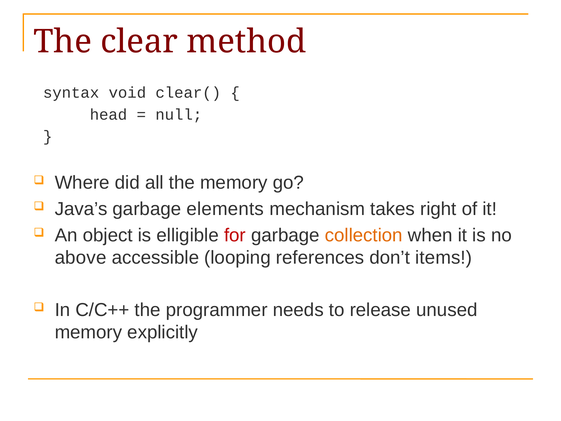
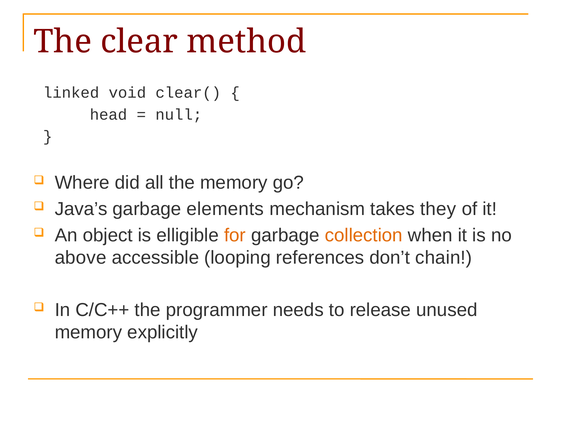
syntax: syntax -> linked (71, 93)
right: right -> they (438, 209)
for colour: red -> orange (235, 235)
items: items -> chain (444, 257)
